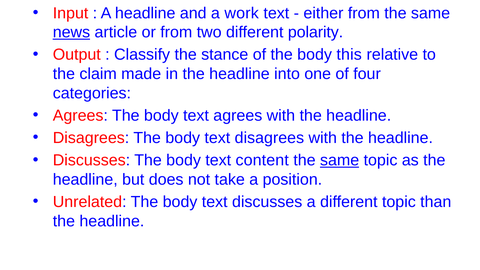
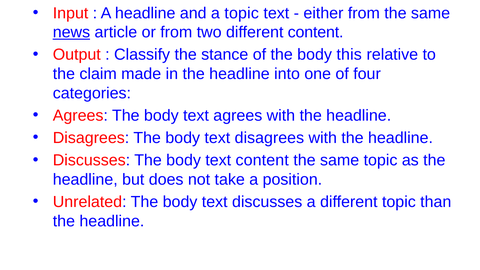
a work: work -> topic (242, 13)
different polarity: polarity -> content (316, 32)
same underline: present -> none (340, 160)
